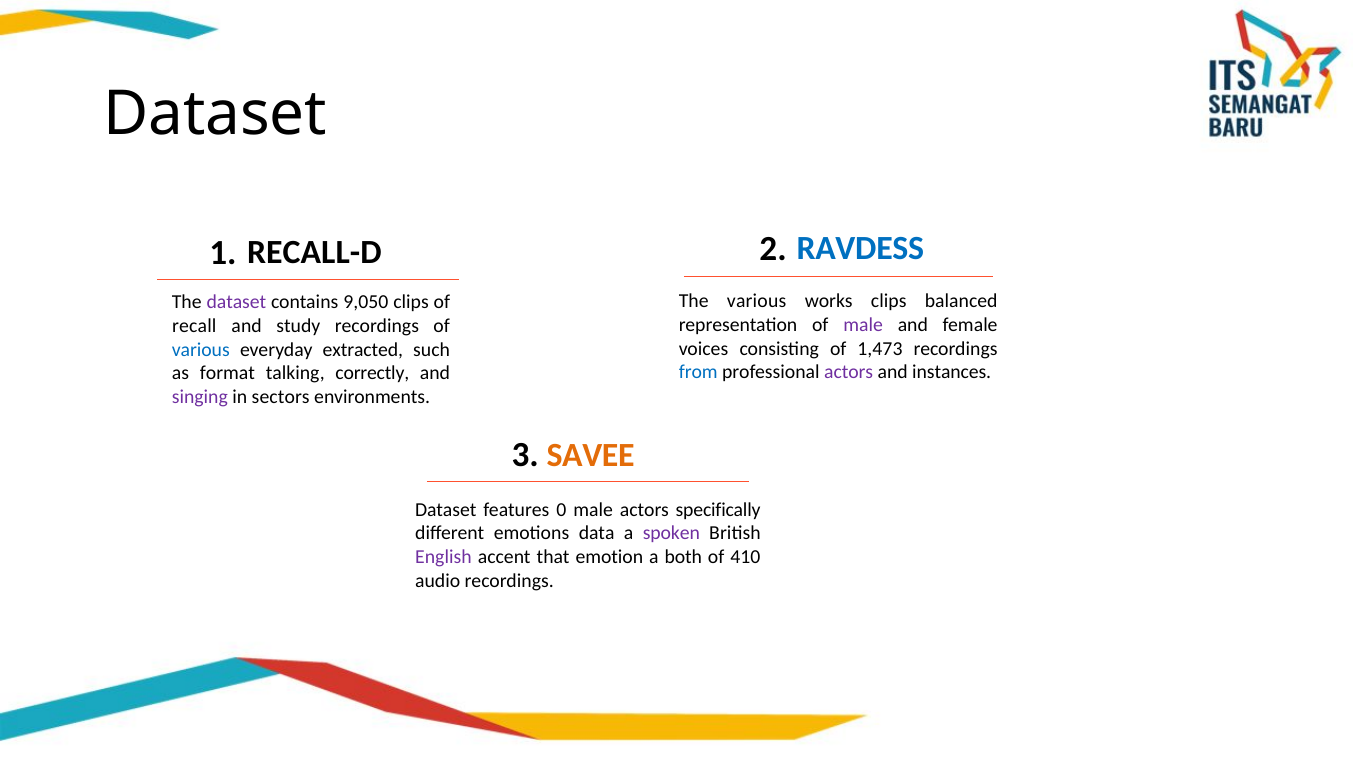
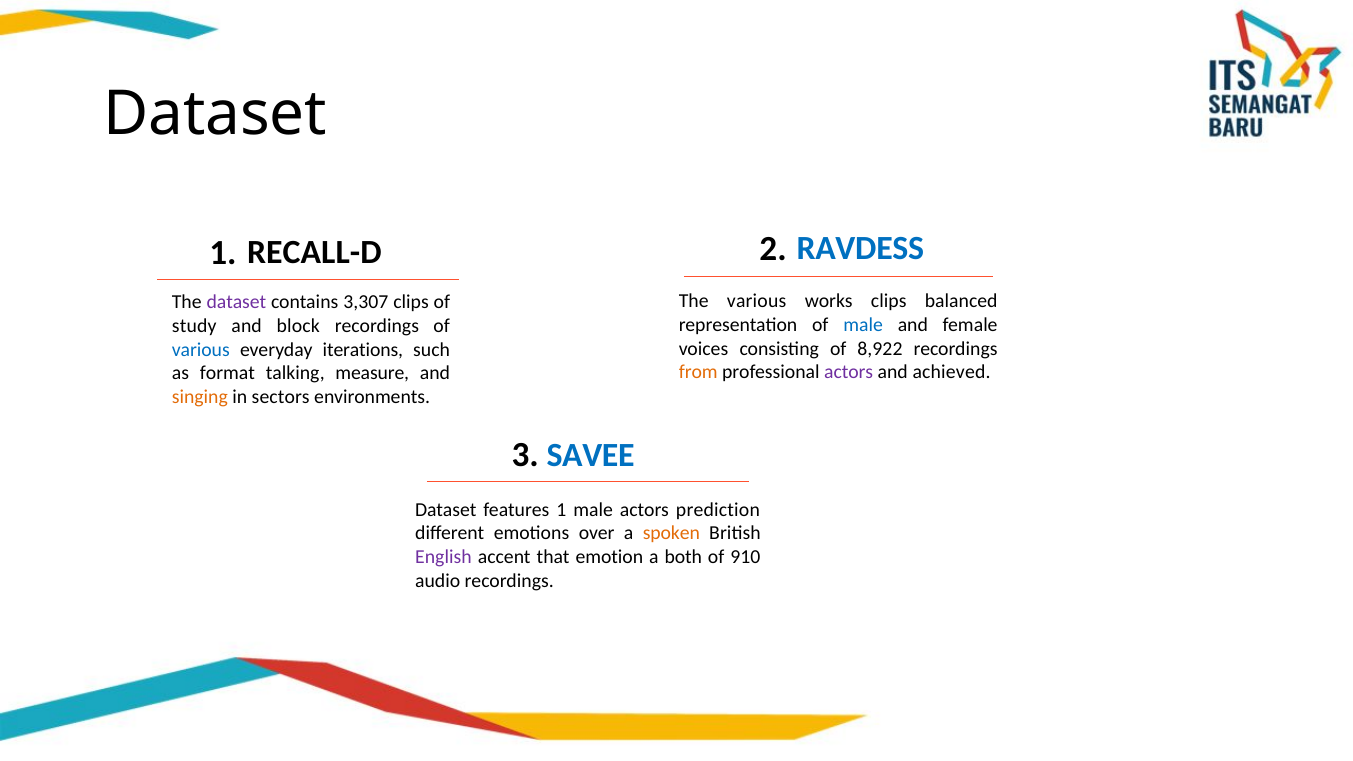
9,050: 9,050 -> 3,307 (366, 302)
male colour: purple -> blue (863, 325)
recall: recall -> study (194, 326)
study: study -> block (298, 326)
1,473: 1,473 -> 8,922 (880, 349)
extracted: extracted -> iterations (363, 350)
from colour: blue -> orange (698, 372)
instances: instances -> achieved (952, 372)
correctly: correctly -> measure (372, 373)
singing colour: purple -> orange (200, 397)
SAVEE colour: orange -> blue (591, 455)
features 0: 0 -> 1 (561, 510)
specifically: specifically -> prediction (718, 510)
data: data -> over (597, 533)
spoken colour: purple -> orange (671, 533)
410: 410 -> 910 (745, 557)
